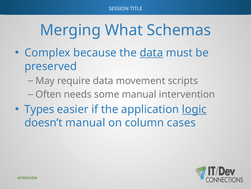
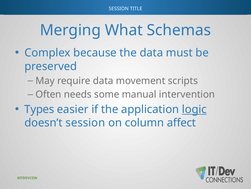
data underline: present -> none (151, 53)
doesn’t manual: manual -> session (85, 122)
cases: cases -> affect (182, 122)
